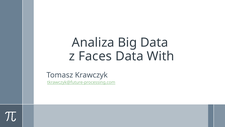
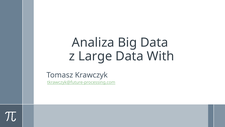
Faces: Faces -> Large (95, 56)
